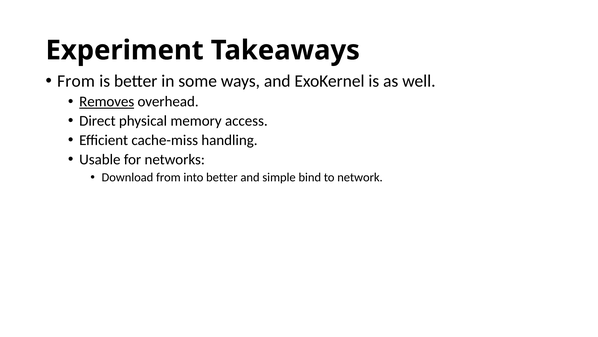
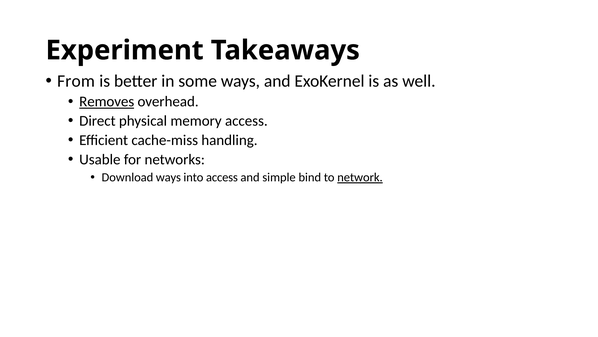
Download from: from -> ways (168, 177)
into better: better -> access (222, 177)
network underline: none -> present (360, 177)
